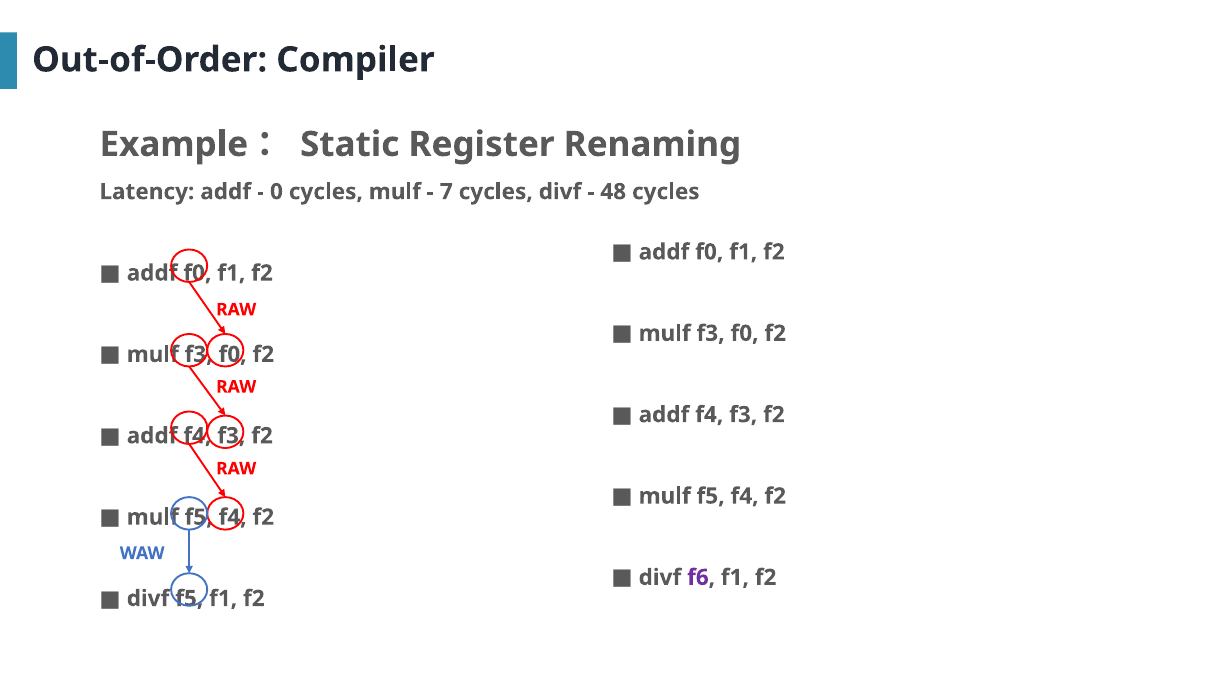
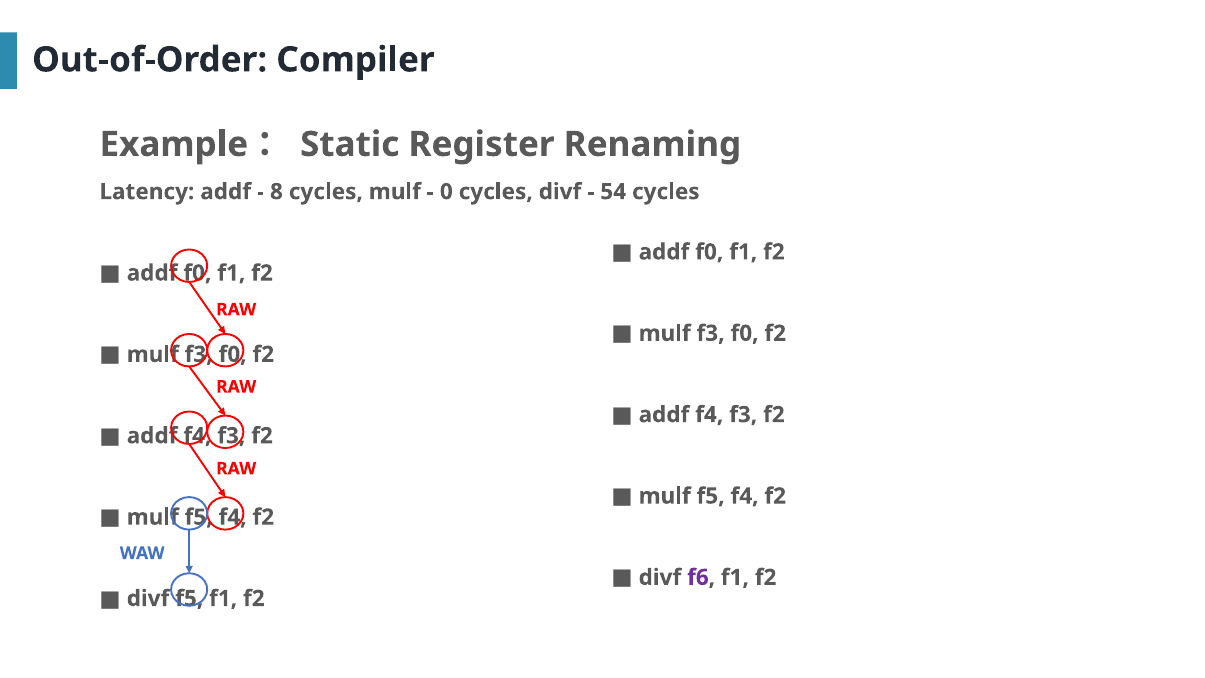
0: 0 -> 8 (276, 192)
7: 7 -> 0 (446, 192)
48: 48 -> 54 (613, 192)
